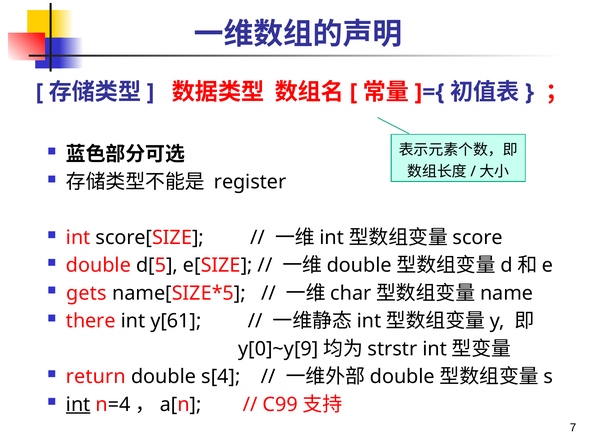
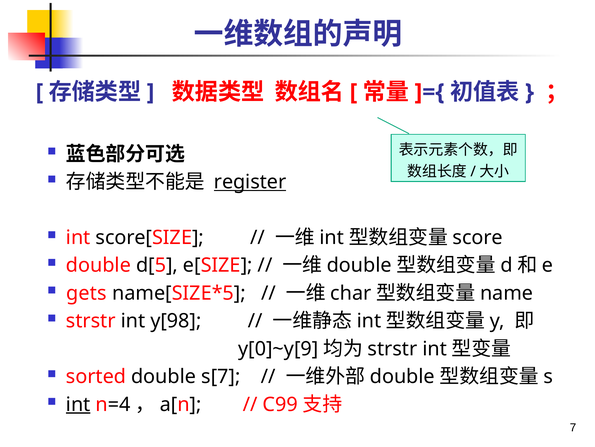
register underline: none -> present (250, 182)
there: there -> strstr (91, 320)
y[61: y[61 -> y[98 (176, 320)
return: return -> sorted (96, 376)
s[4: s[4 -> s[7 (221, 376)
